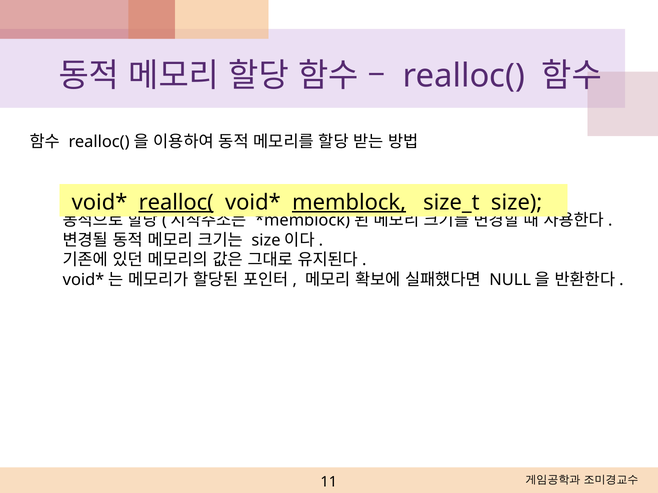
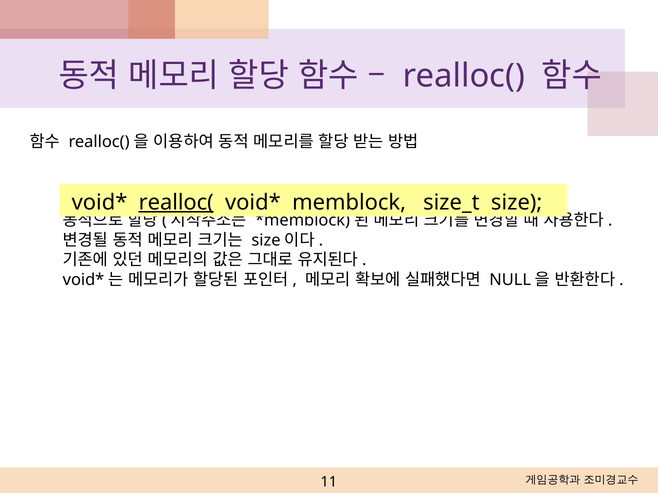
memblock underline: present -> none (349, 202)
